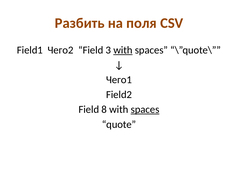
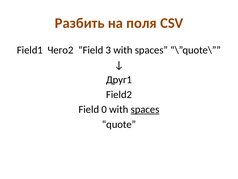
with underline: present -> none (123, 50)
Чего1: Чего1 -> Друг1 (119, 80)
8: 8 -> 0 (104, 109)
